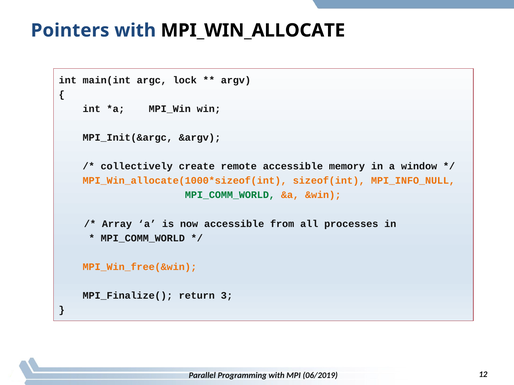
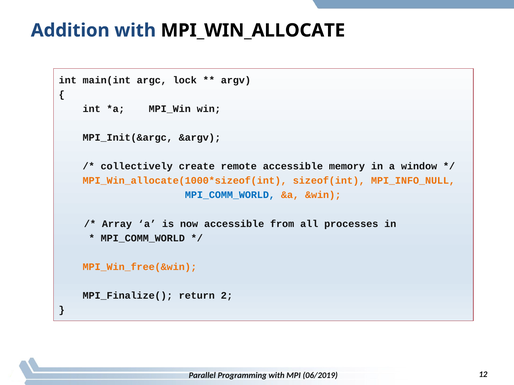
Pointers: Pointers -> Addition (70, 30)
MPI_COMM_WORLD colour: green -> blue (230, 195)
3: 3 -> 2 (227, 296)
